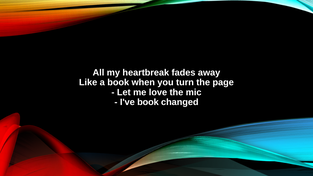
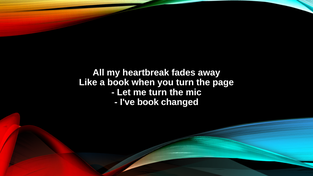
me love: love -> turn (158, 92)
